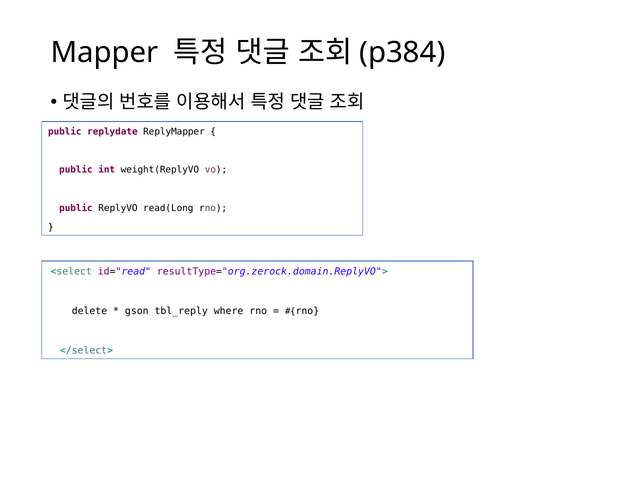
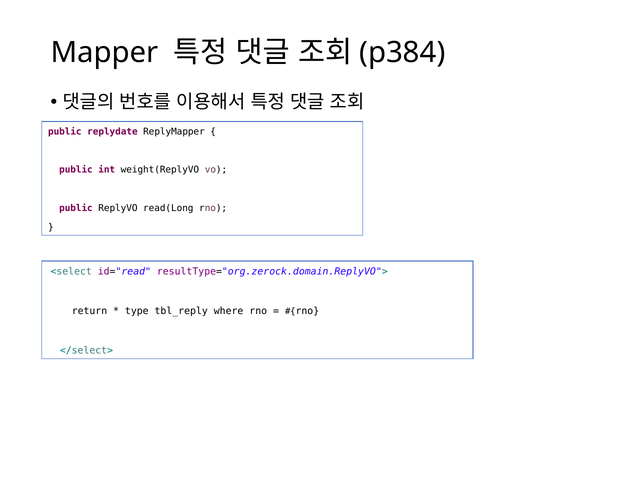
delete: delete -> return (89, 311)
gson: gson -> type (137, 311)
